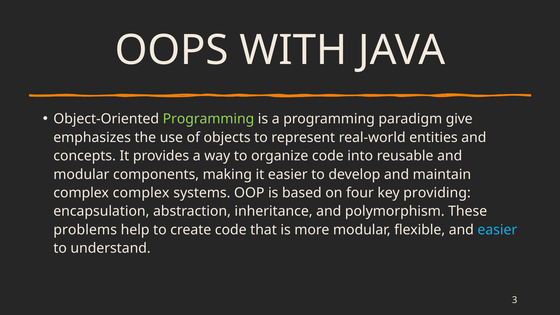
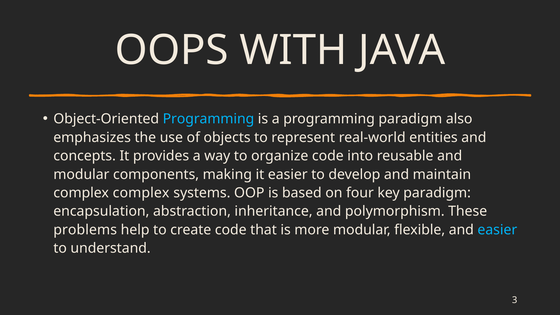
Programming colour: light green -> light blue (208, 119)
give: give -> also (459, 119)
key providing: providing -> paradigm (437, 193)
